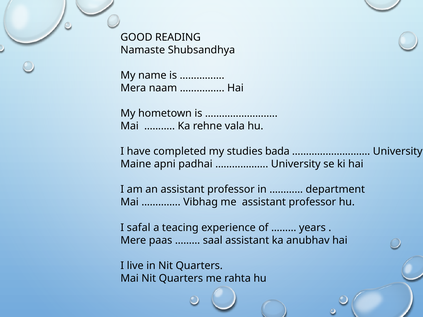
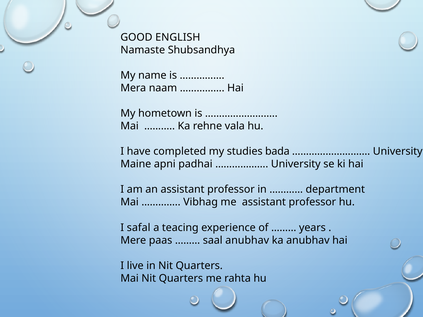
READING: READING -> ENGLISH (178, 37)
saal assistant: assistant -> anubhav (247, 240)
